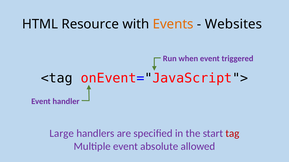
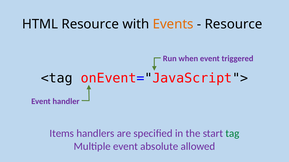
Websites: Websites -> Resource (234, 24)
Large: Large -> Items (62, 134)
tag colour: red -> green (232, 134)
